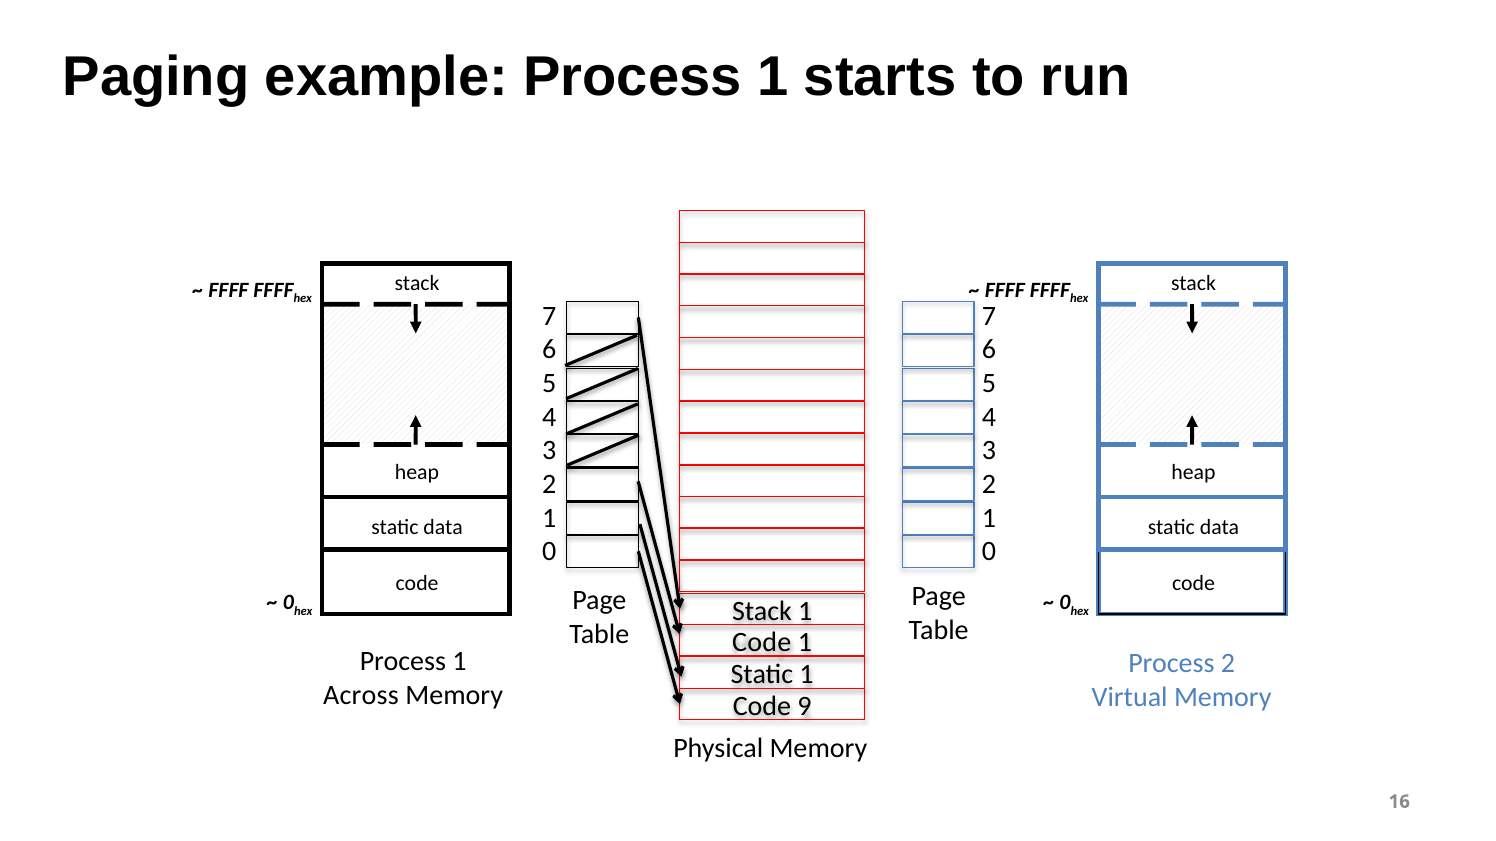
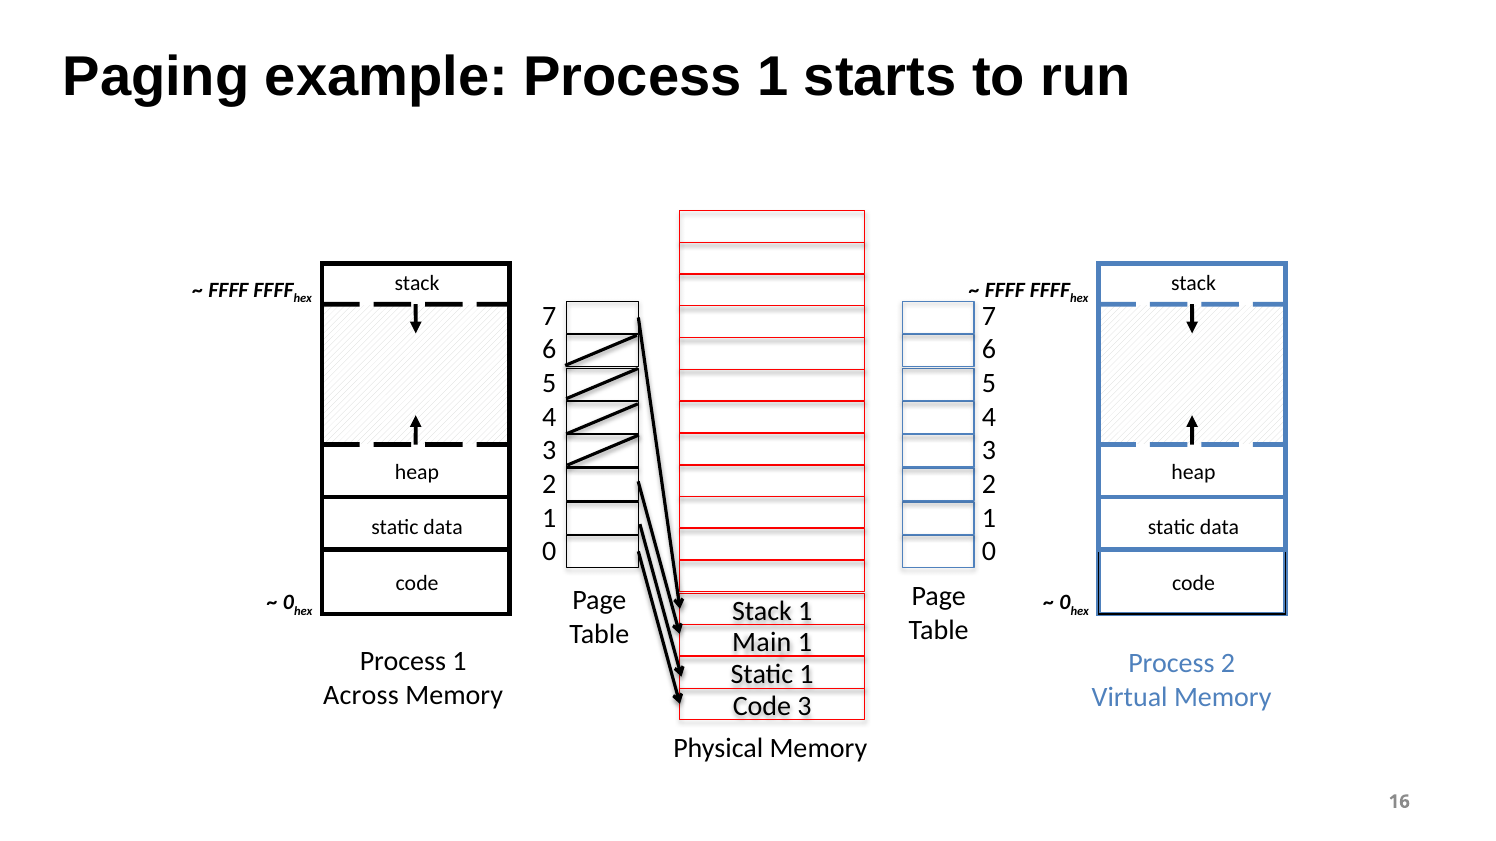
Code: Code -> Main (762, 643)
Code 9: 9 -> 3 (805, 706)
